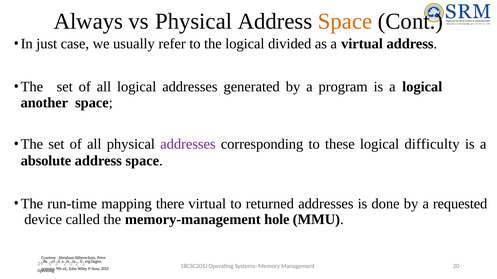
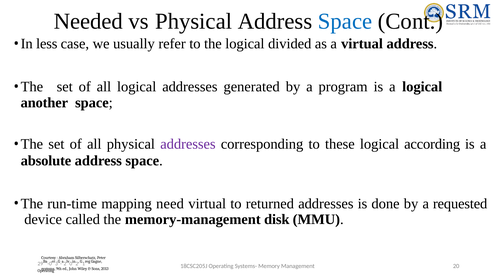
Always: Always -> Needed (88, 22)
Space colour: orange -> blue (345, 22)
just: just -> less (47, 44)
difficulty: difficulty -> according (432, 144)
there: there -> need (170, 204)
hole: hole -> disk (277, 220)
